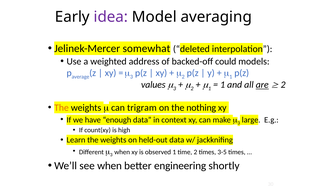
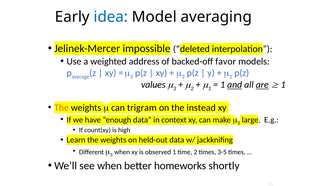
idea colour: purple -> blue (111, 17)
somewhat: somewhat -> impossible (147, 49)
could: could -> favor (226, 61)
and underline: none -> present (235, 85)
2: 2 -> 1 (283, 85)
nothing: nothing -> instead (201, 108)
engineering: engineering -> homeworks (180, 166)
